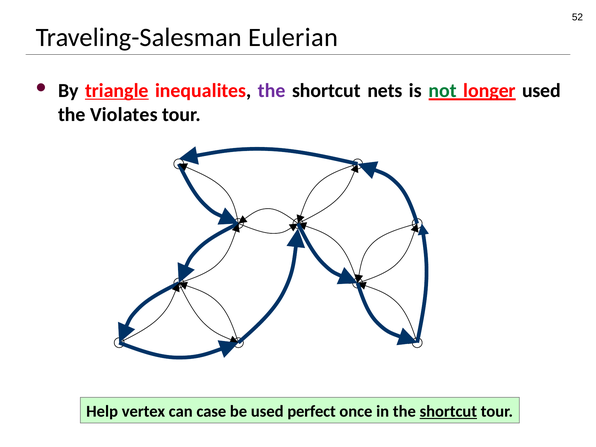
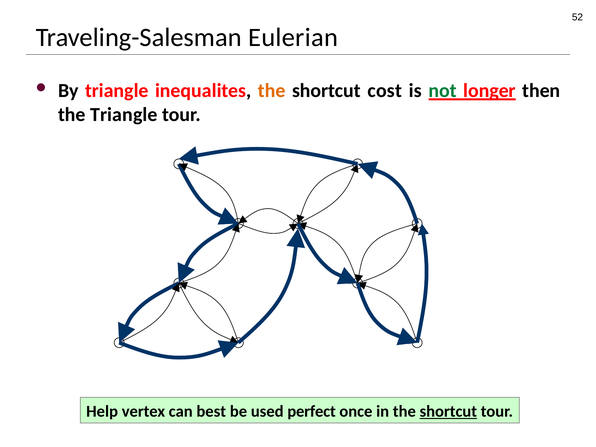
triangle underline: present -> none (117, 91)
the colour: purple -> orange (272, 91)
nets: nets -> cost (385, 91)
longer used: used -> then (541, 91)
the Violates: Violates -> Triangle (124, 115)
case: case -> best (211, 411)
